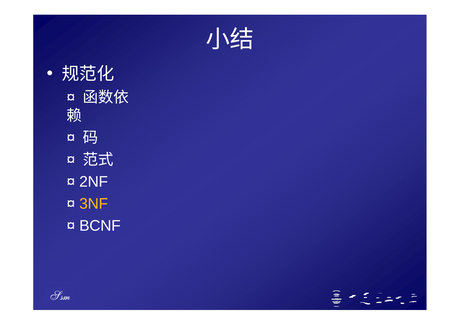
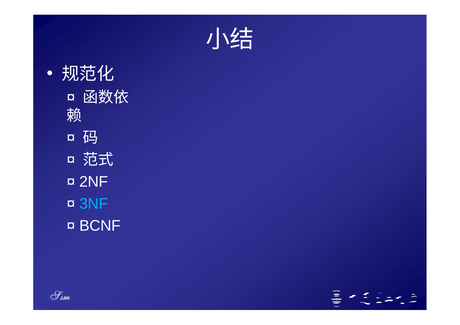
3NF colour: yellow -> light blue (94, 204)
